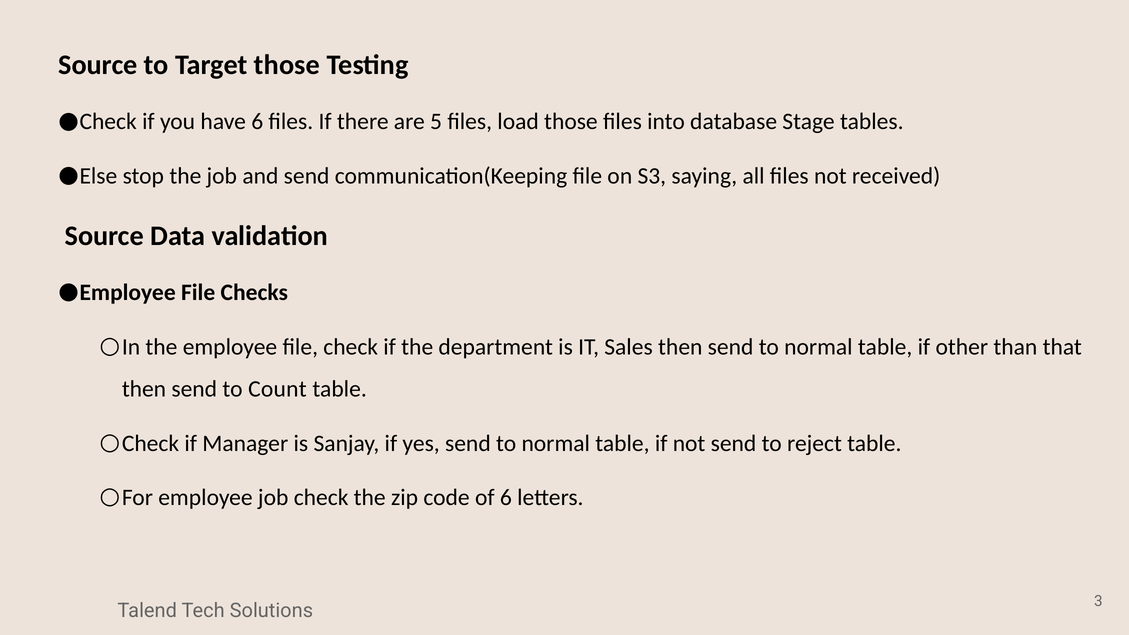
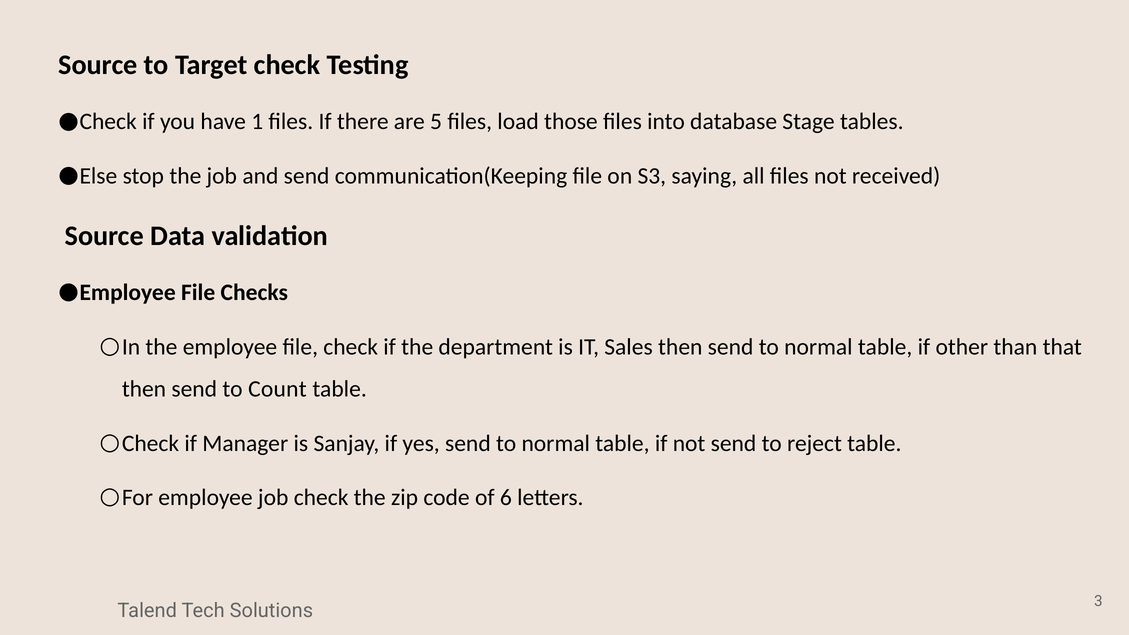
Target those: those -> check (287, 65)
have 6: 6 -> 1 (257, 122)
